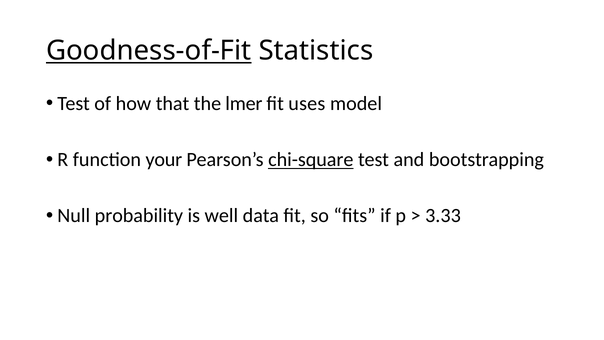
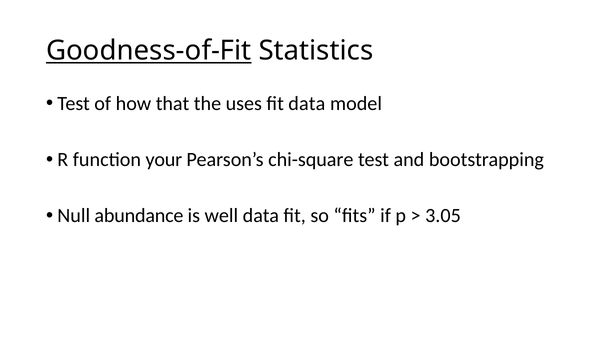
lmer: lmer -> uses (244, 103)
fit uses: uses -> data (307, 103)
chi-square underline: present -> none (311, 160)
probability: probability -> abundance (139, 216)
3.33: 3.33 -> 3.05 (443, 216)
